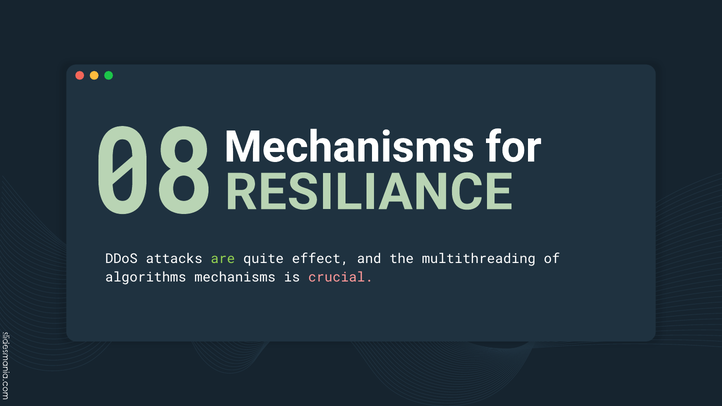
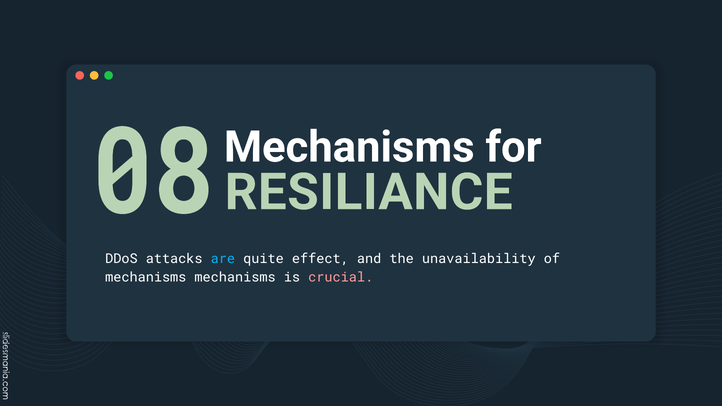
are colour: light green -> light blue (223, 259)
multithreading: multithreading -> unavailability (479, 259)
algorithms: algorithms -> mechanisms (146, 277)
